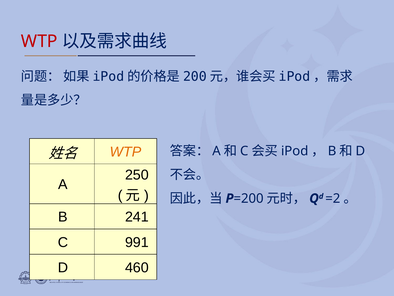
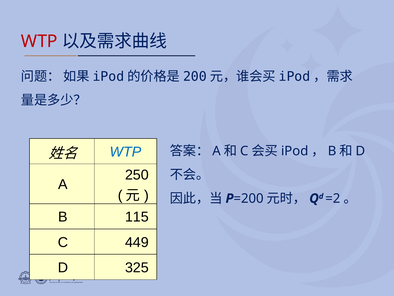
WTP colour: orange -> blue (125, 152)
241: 241 -> 115 (137, 217)
991: 991 -> 449 (137, 242)
460: 460 -> 325 (137, 267)
